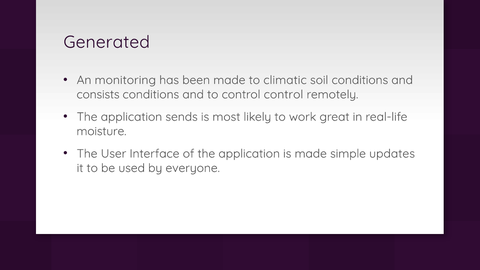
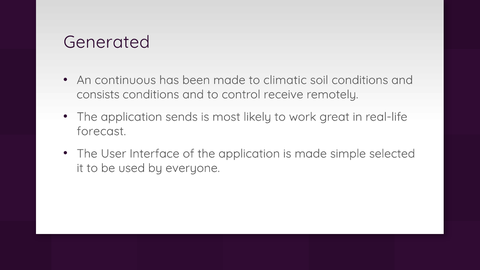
monitoring: monitoring -> continuous (125, 80)
control control: control -> receive (284, 94)
moisture: moisture -> forecast (101, 131)
updates: updates -> selected (392, 154)
